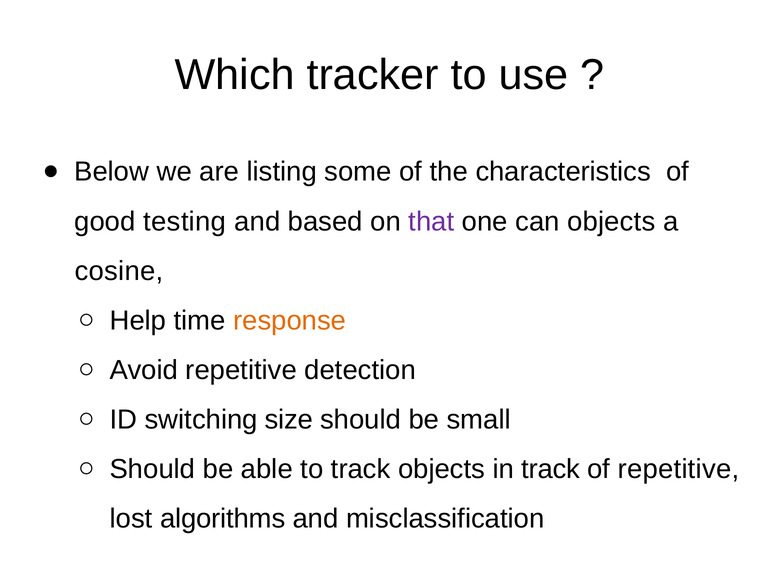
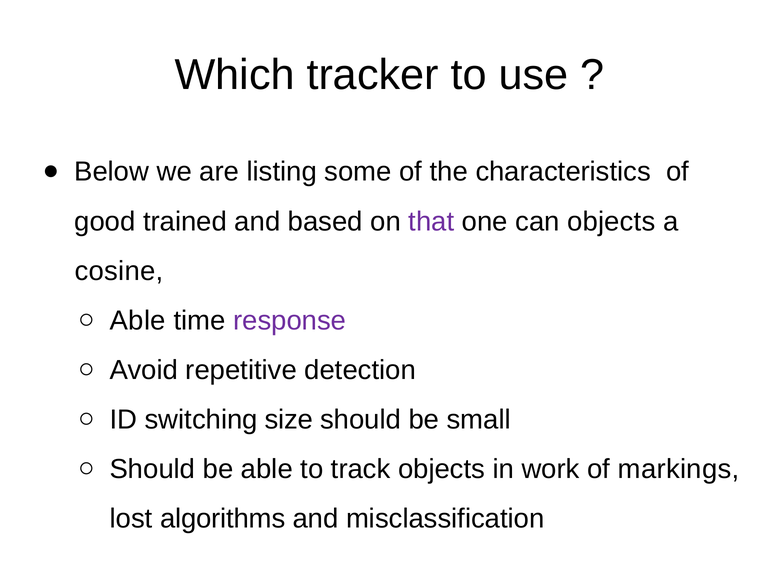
testing: testing -> trained (185, 221)
Help: Help -> Able (138, 321)
response colour: orange -> purple (290, 321)
in track: track -> work (551, 469)
of repetitive: repetitive -> markings (679, 469)
